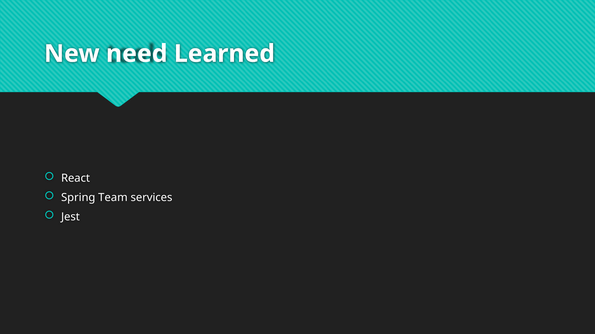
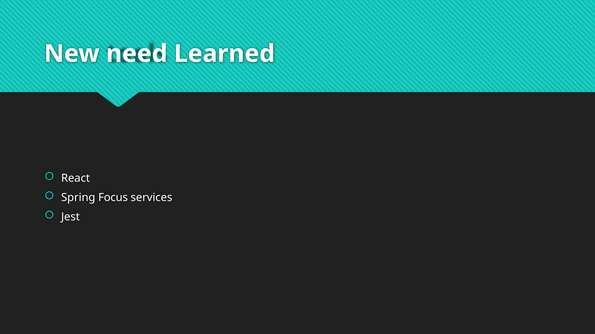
Team: Team -> Focus (113, 198)
